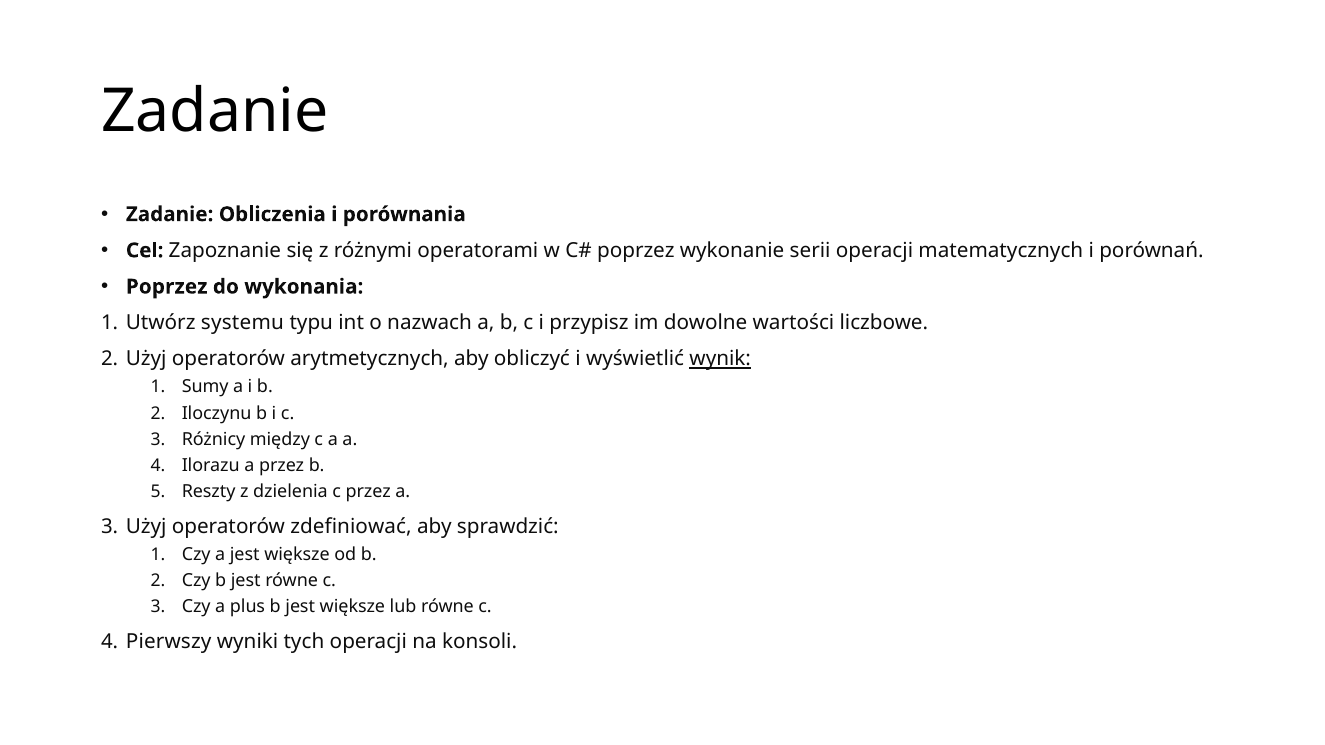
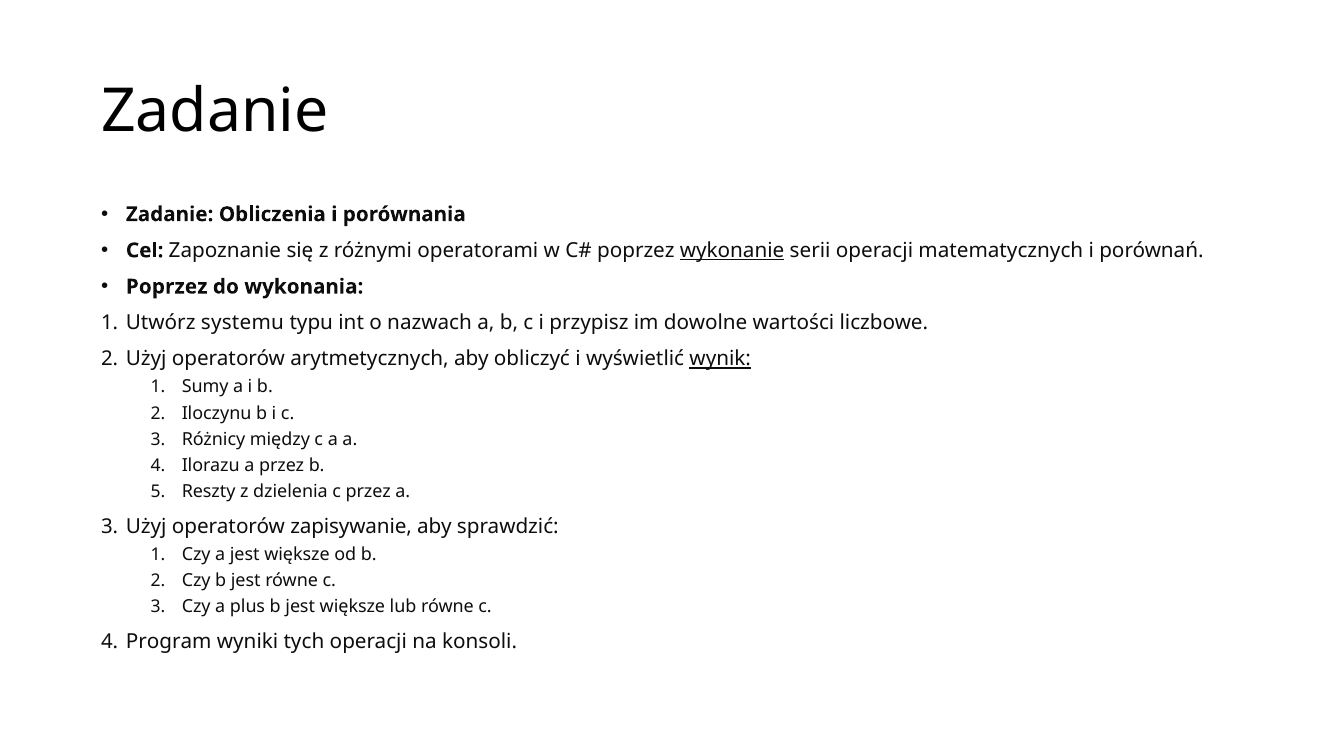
wykonanie underline: none -> present (732, 251)
zdefiniować: zdefiniować -> zapisywanie (351, 527)
Pierwszy: Pierwszy -> Program (169, 642)
